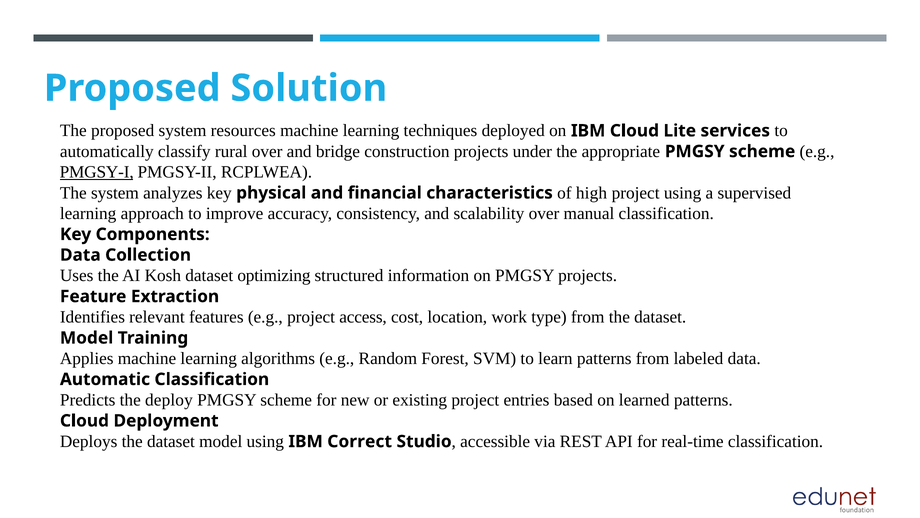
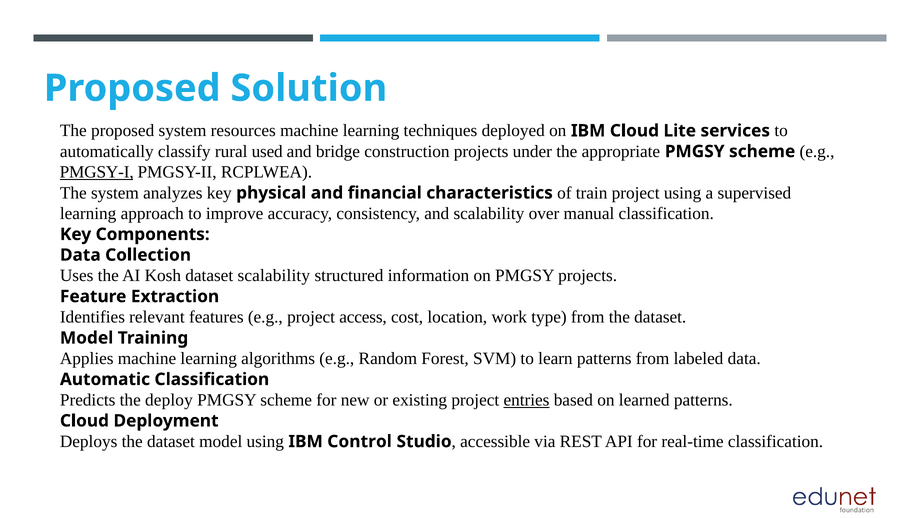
rural over: over -> used (267, 151)
high: high -> train (592, 193)
dataset optimizing: optimizing -> scalability (274, 276)
entries underline: none -> present (526, 400)
Correct: Correct -> Control (360, 441)
